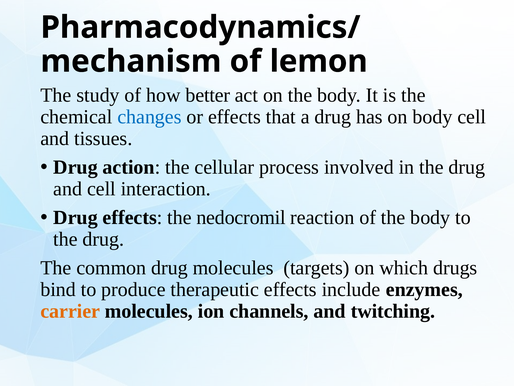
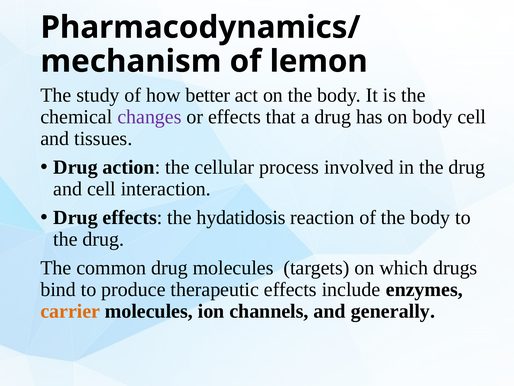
changes colour: blue -> purple (149, 117)
nedocromil: nedocromil -> hydatidosis (241, 217)
twitching: twitching -> generally (393, 311)
